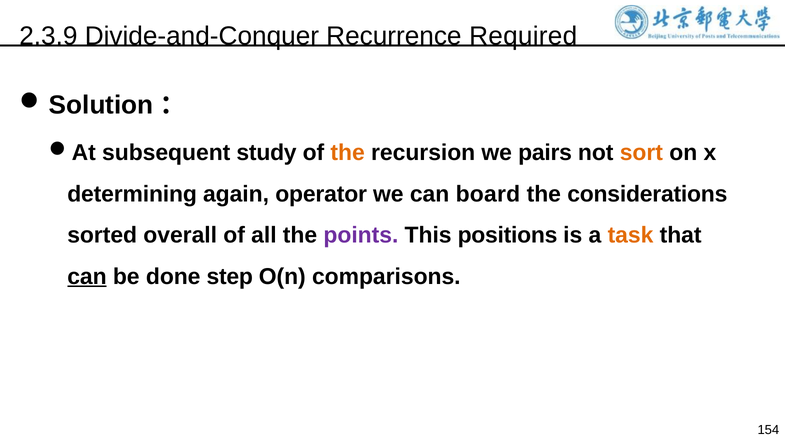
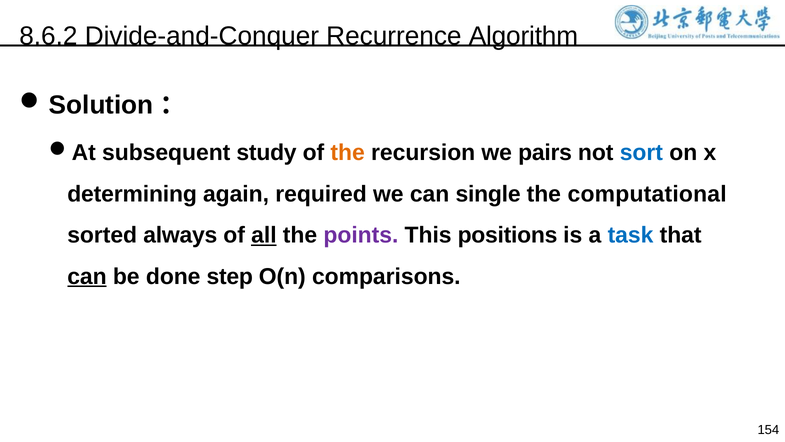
2.3.9: 2.3.9 -> 8.6.2 (48, 36)
Required: Required -> Algorithm (523, 36)
sort colour: orange -> blue (641, 153)
operator: operator -> required (321, 194)
board: board -> single (488, 194)
considerations: considerations -> computational (647, 194)
overall: overall -> always (180, 235)
all underline: none -> present (264, 235)
task colour: orange -> blue (631, 235)
